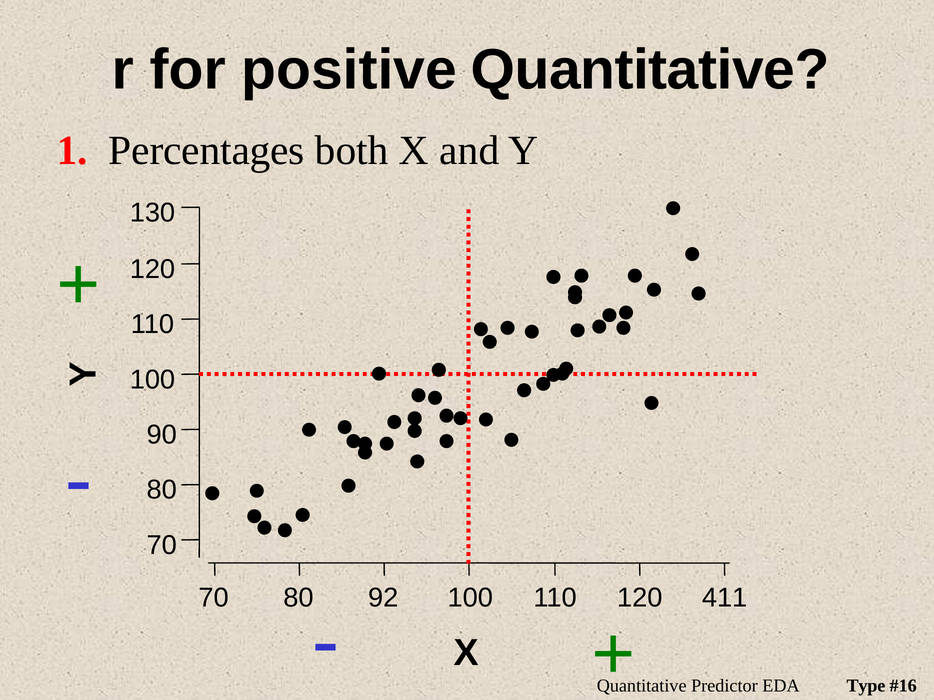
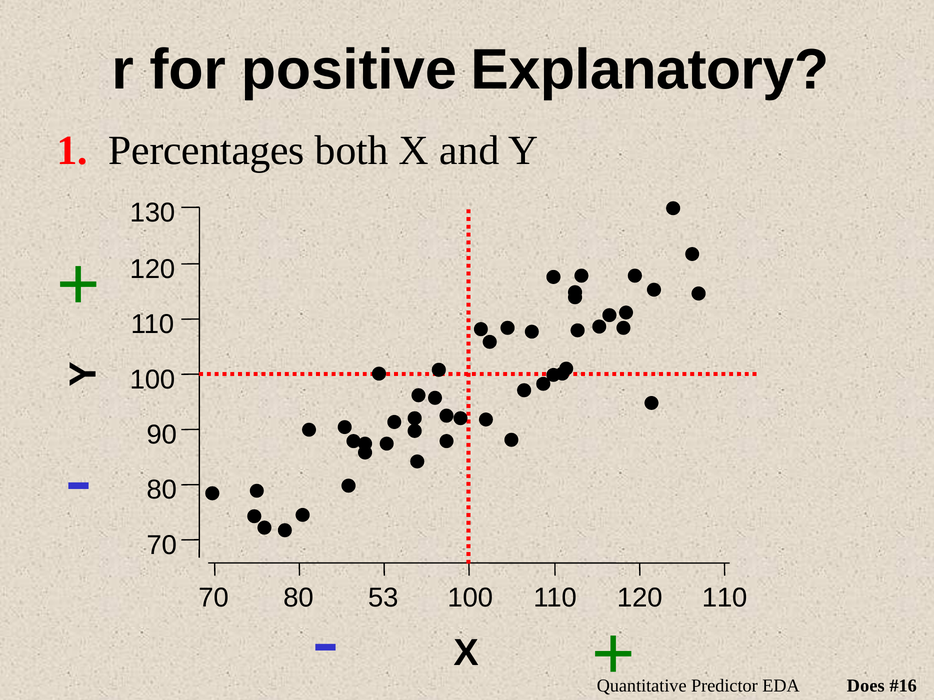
positive Quantitative: Quantitative -> Explanatory (650, 70)
92: 92 -> 53 (383, 598)
120 411: 411 -> 110 (725, 598)
Type: Type -> Does (866, 686)
